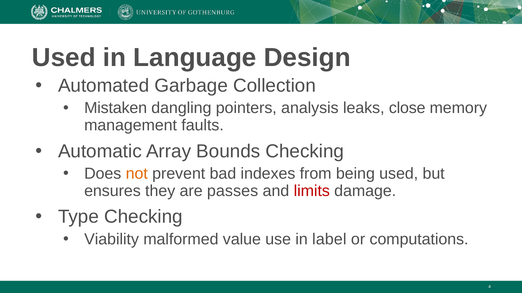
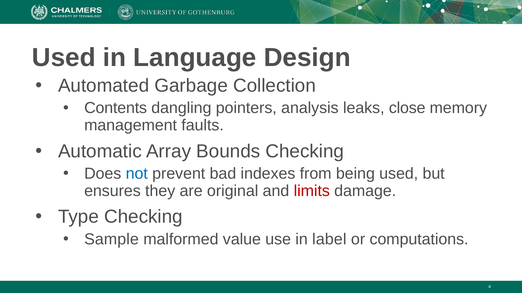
Mistaken: Mistaken -> Contents (116, 108)
not colour: orange -> blue (137, 174)
passes: passes -> original (233, 191)
Viability: Viability -> Sample (111, 240)
